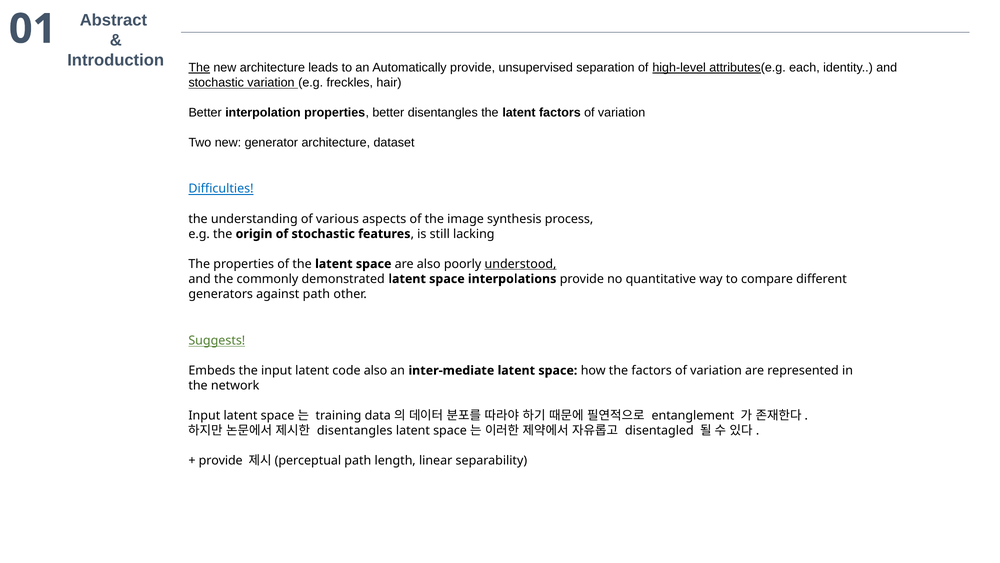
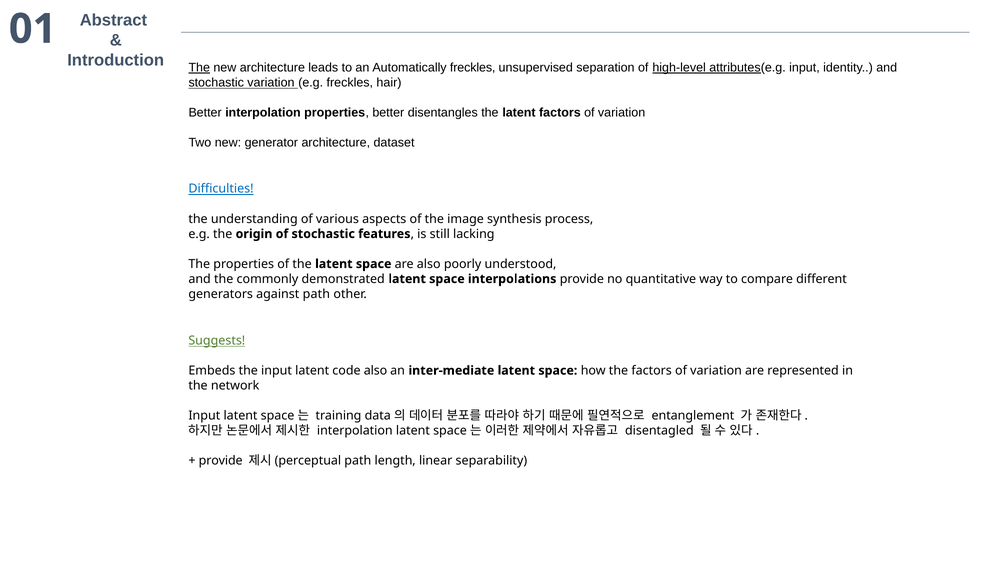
Automatically provide: provide -> freckles (473, 68)
attributes(e.g each: each -> input (804, 68)
understood underline: present -> none (521, 264)
disentangles: disentangles -> interpolation (355, 430)
